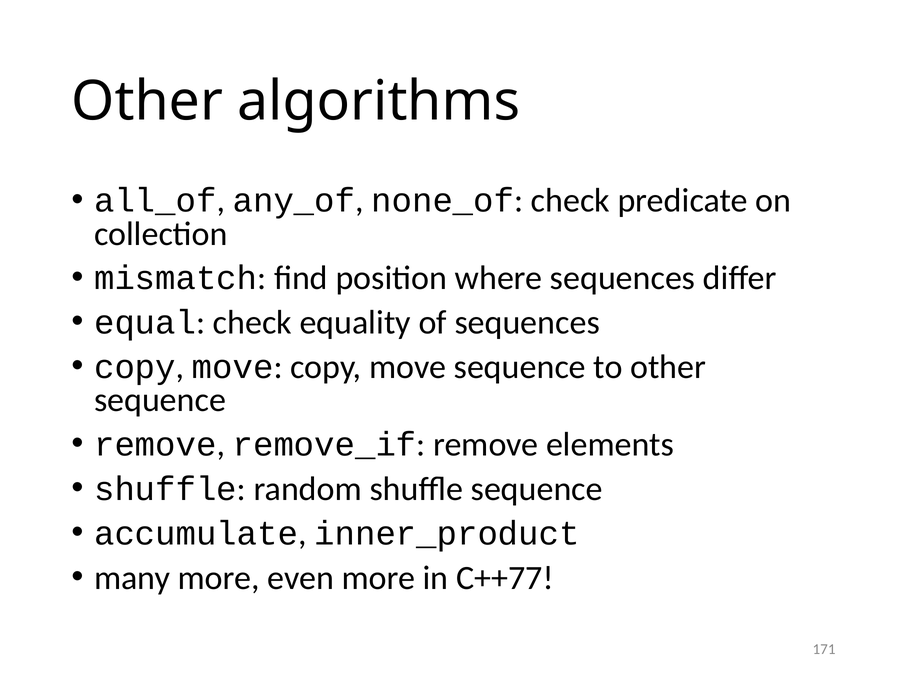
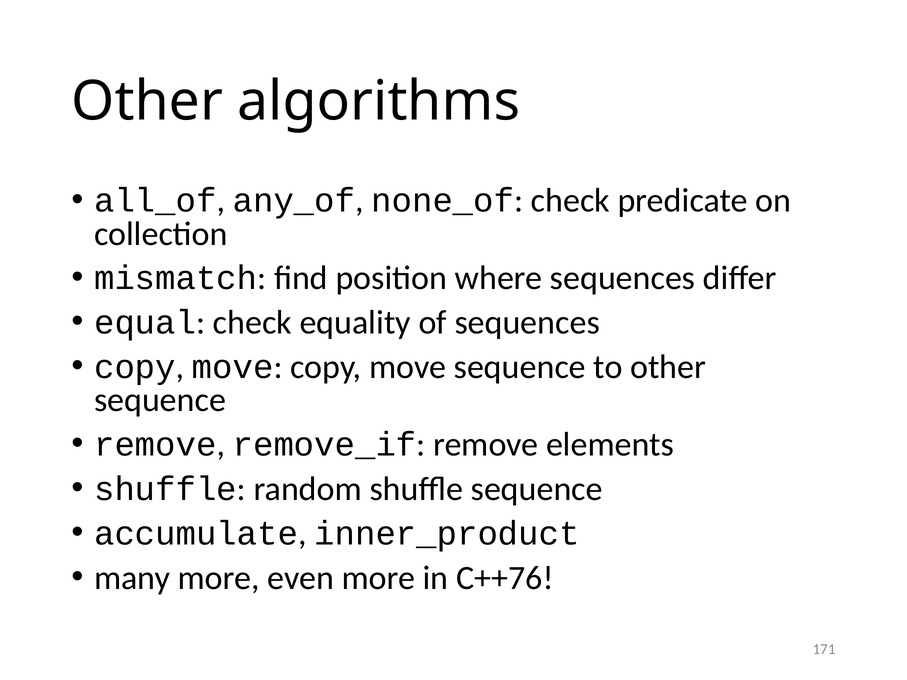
C++77: C++77 -> C++76 (505, 578)
